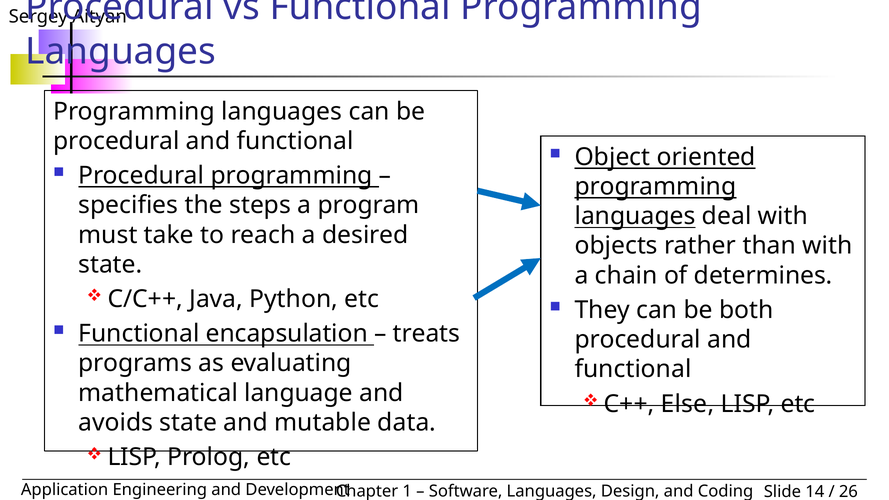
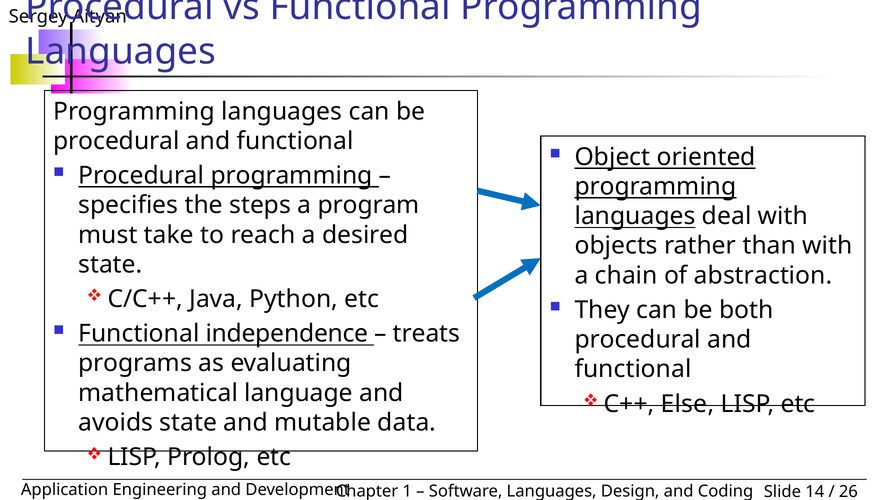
determines: determines -> abstraction (763, 276)
encapsulation: encapsulation -> independence (287, 334)
